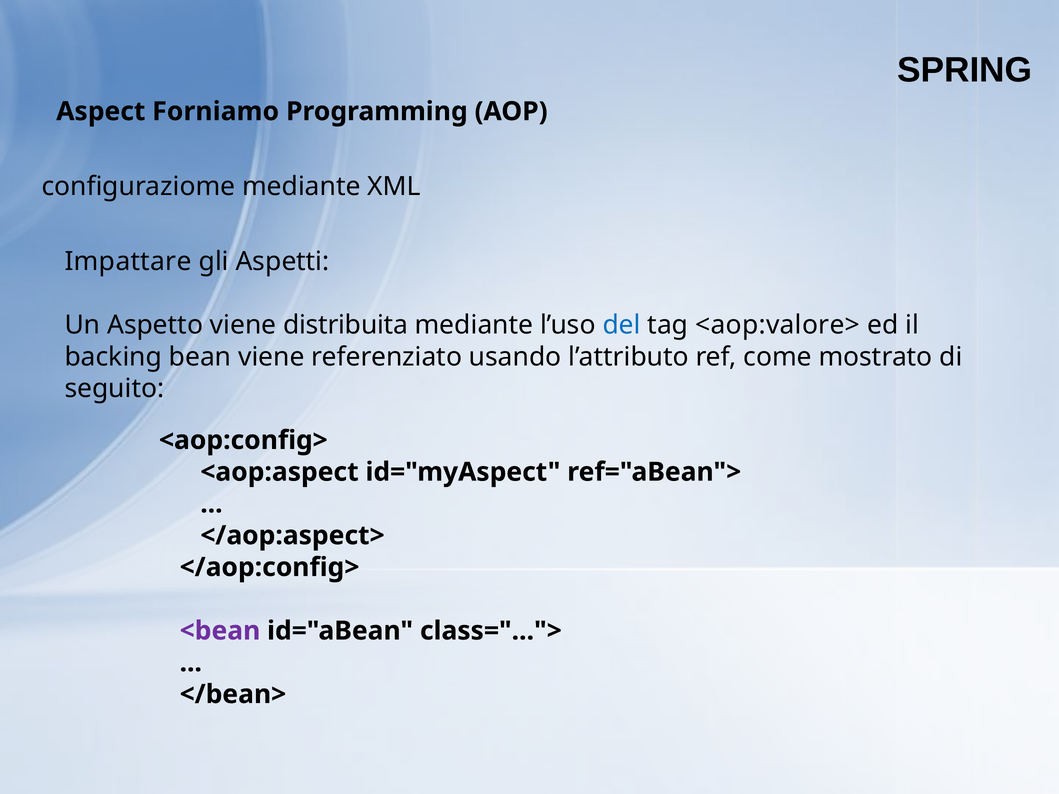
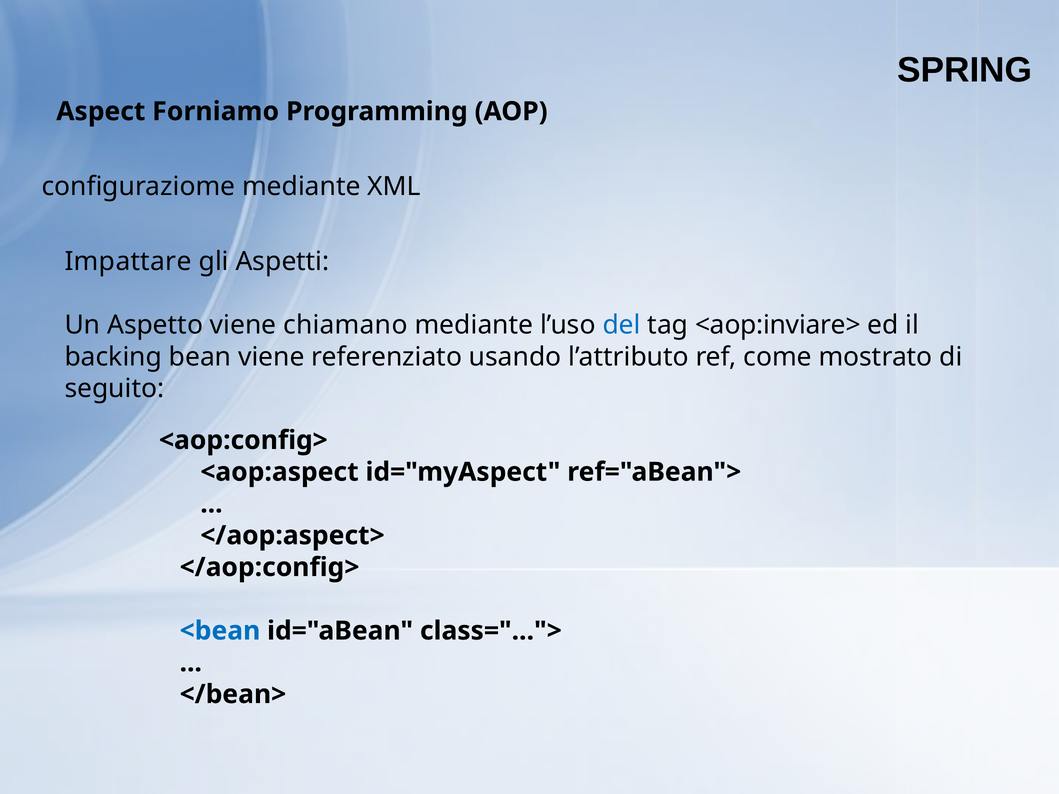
distribuita: distribuita -> chiamano (345, 325)
<aop:valore>: <aop:valore> -> <aop:inviare> (778, 325)
<bean colour: purple -> blue (220, 631)
